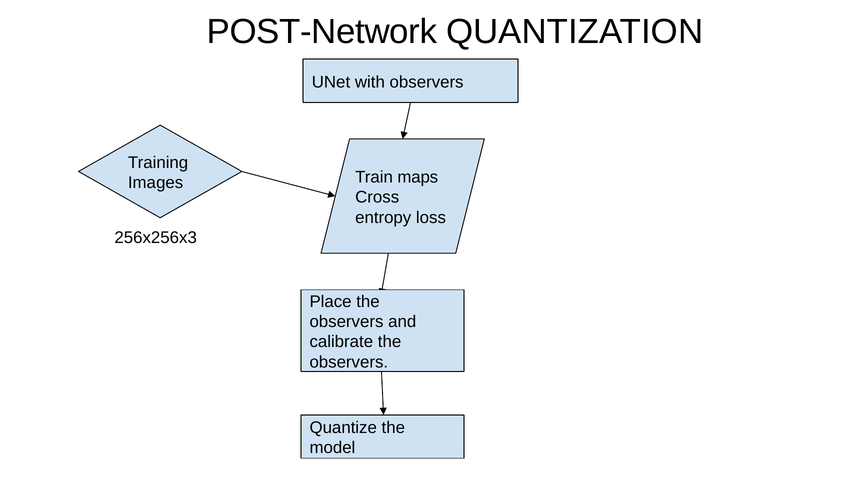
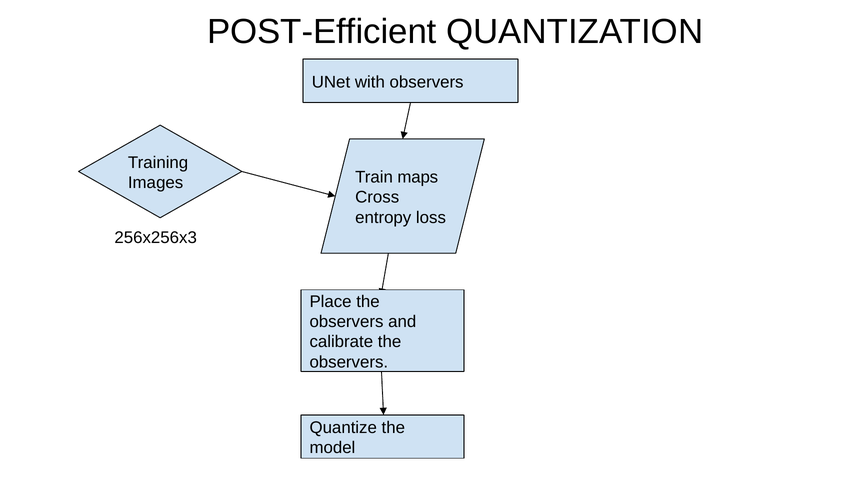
POST-Network: POST-Network -> POST-Efficient (322, 32)
